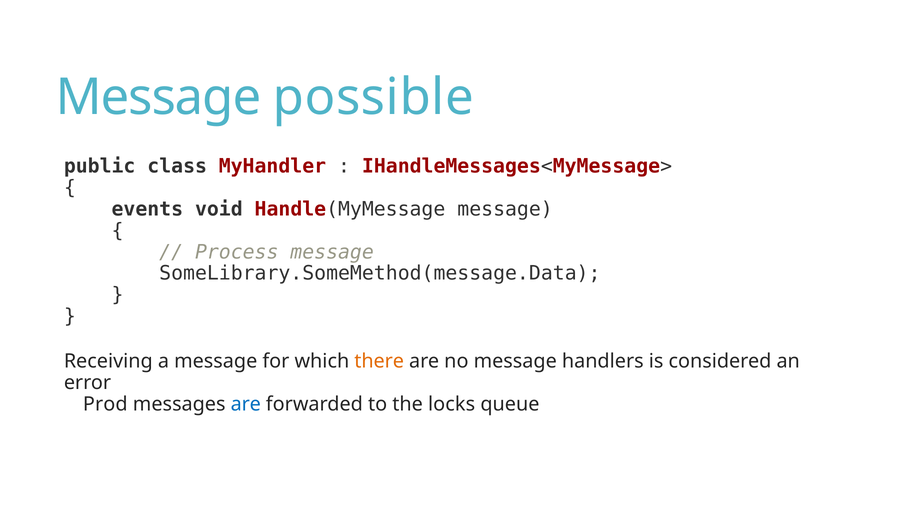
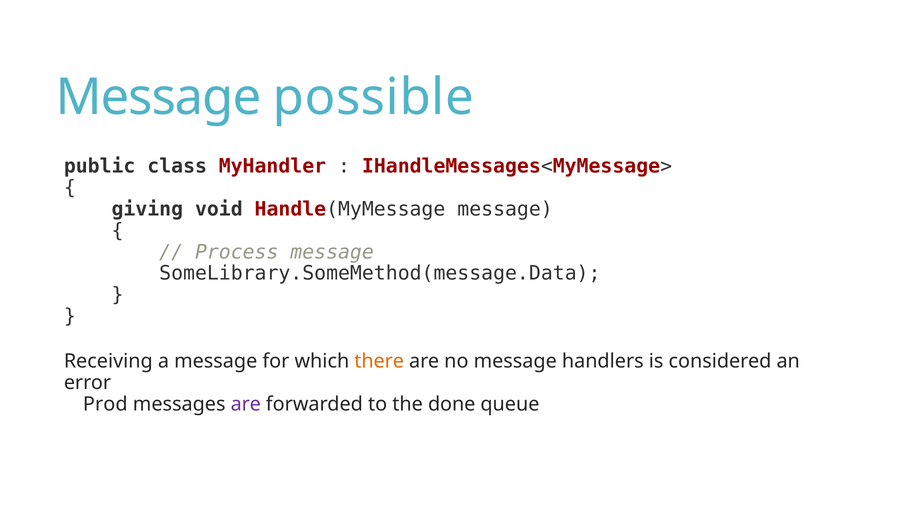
events: events -> giving (147, 209)
are colour: blue -> purple (246, 404)
locks: locks -> done (452, 404)
